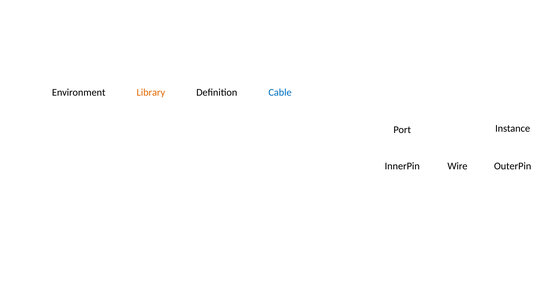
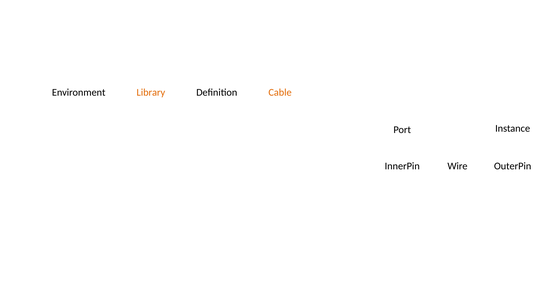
Cable colour: blue -> orange (280, 92)
